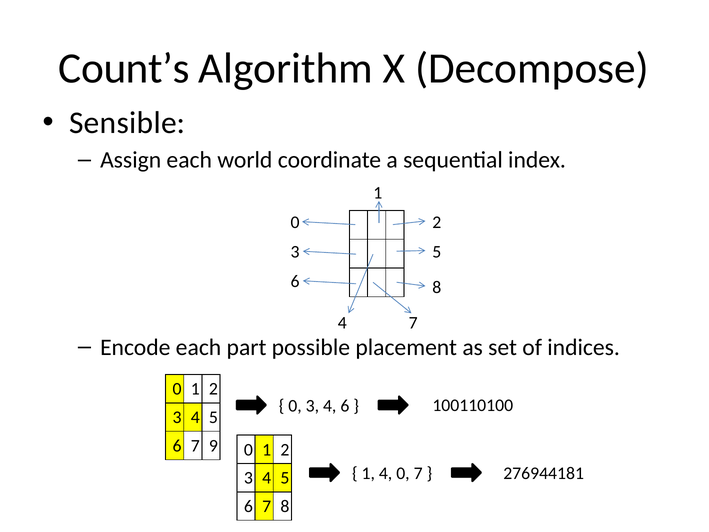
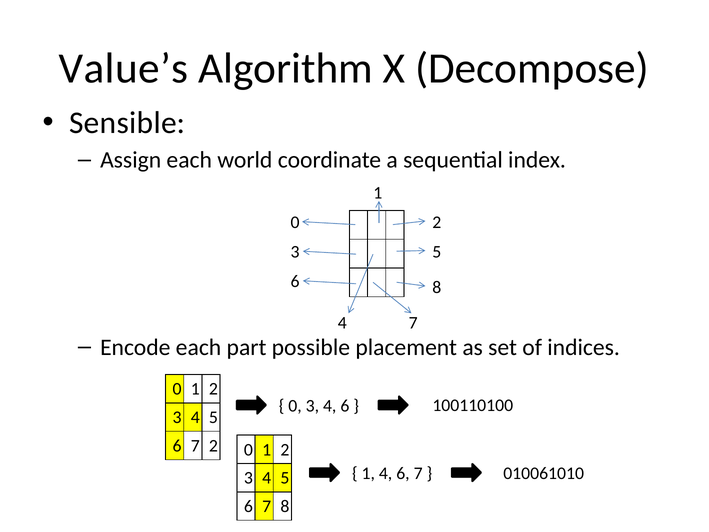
Count’s: Count’s -> Value’s (124, 69)
7 9: 9 -> 2 (213, 446)
1 4 0: 0 -> 6 (403, 473)
276944181: 276944181 -> 010061010 (544, 473)
